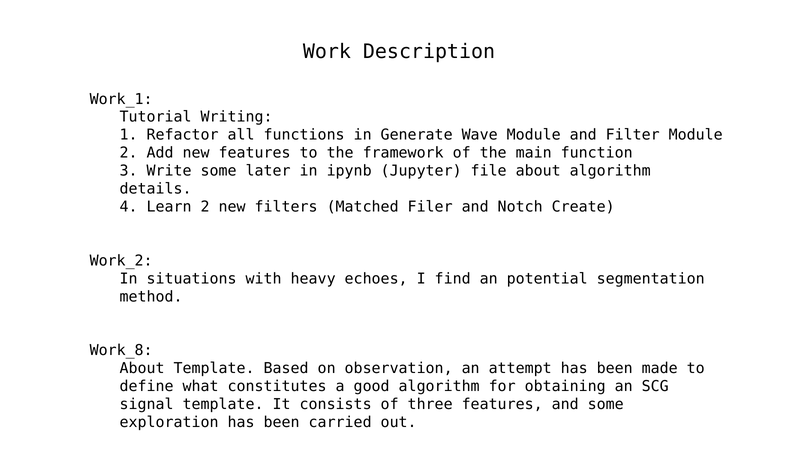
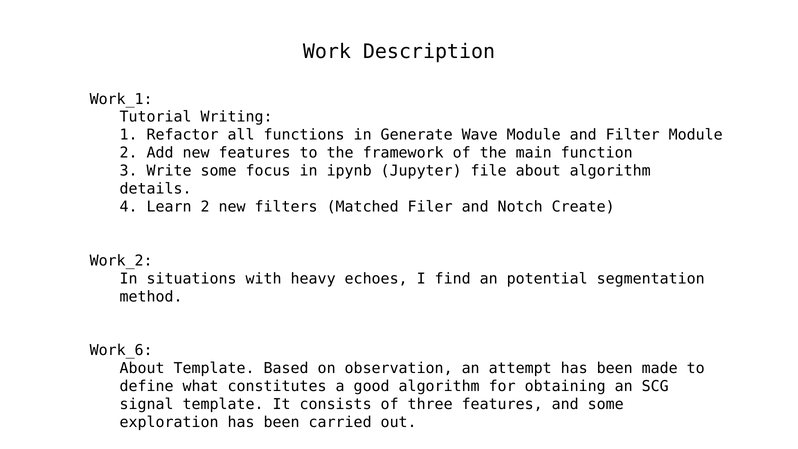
later: later -> focus (268, 171)
Work_8: Work_8 -> Work_6 (121, 350)
